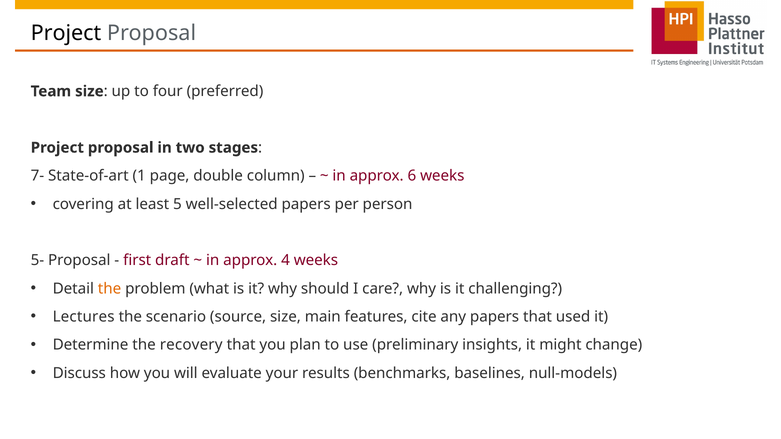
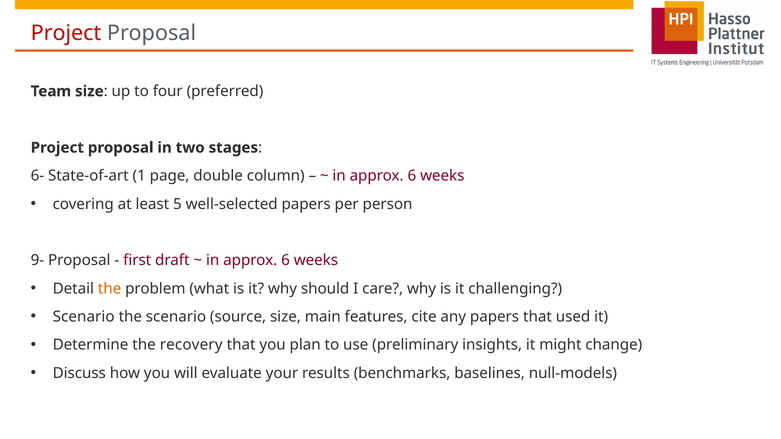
Project colour: black -> red (66, 33)
7-: 7- -> 6- (37, 176)
5-: 5- -> 9- (37, 261)
4: 4 -> 6 (286, 261)
Lectures: Lectures -> Scenario (84, 317)
